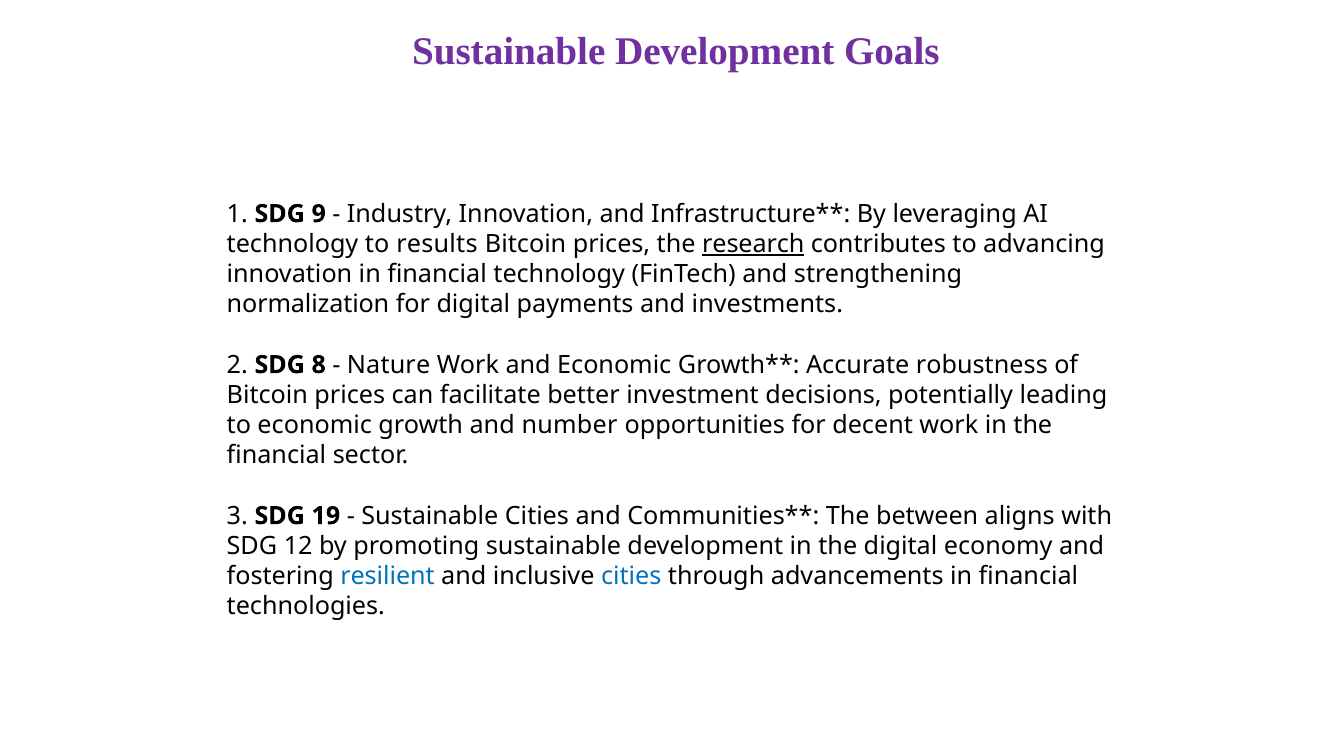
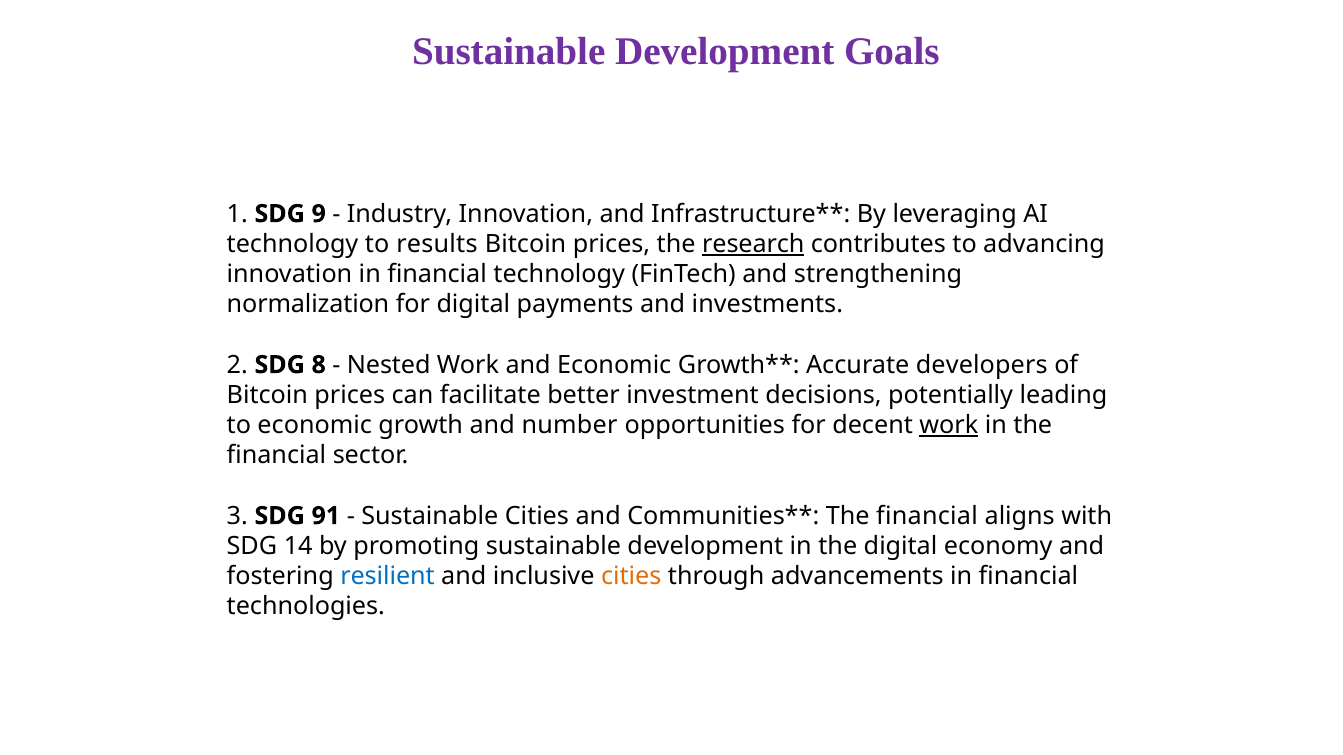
Nature: Nature -> Nested (389, 365)
robustness: robustness -> developers (982, 365)
work underline: none -> present (949, 425)
19: 19 -> 91 (326, 516)
between: between -> financial (927, 516)
12: 12 -> 14 (298, 546)
cities colour: blue -> orange (631, 577)
